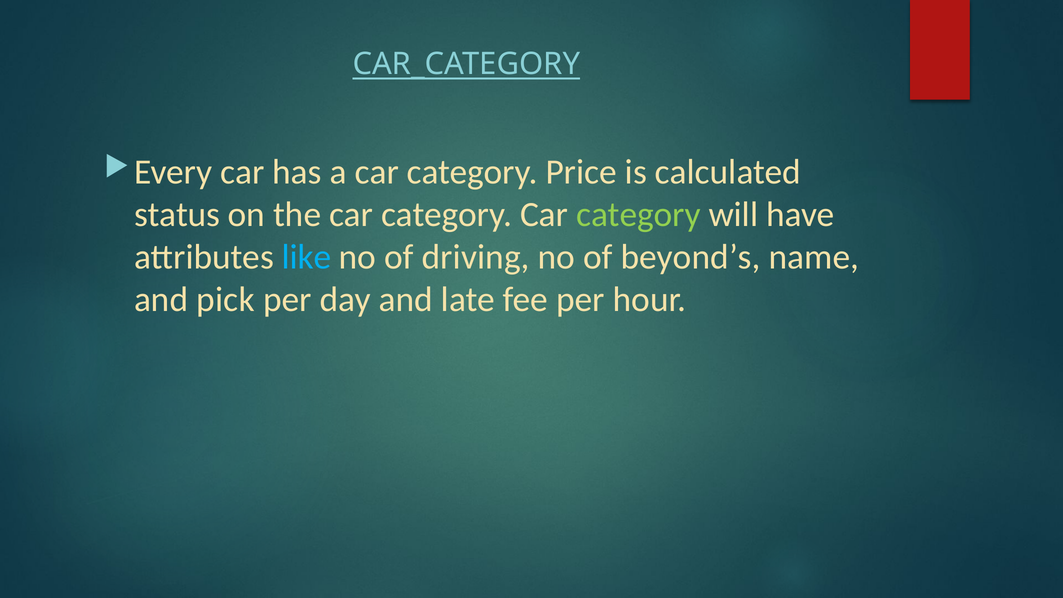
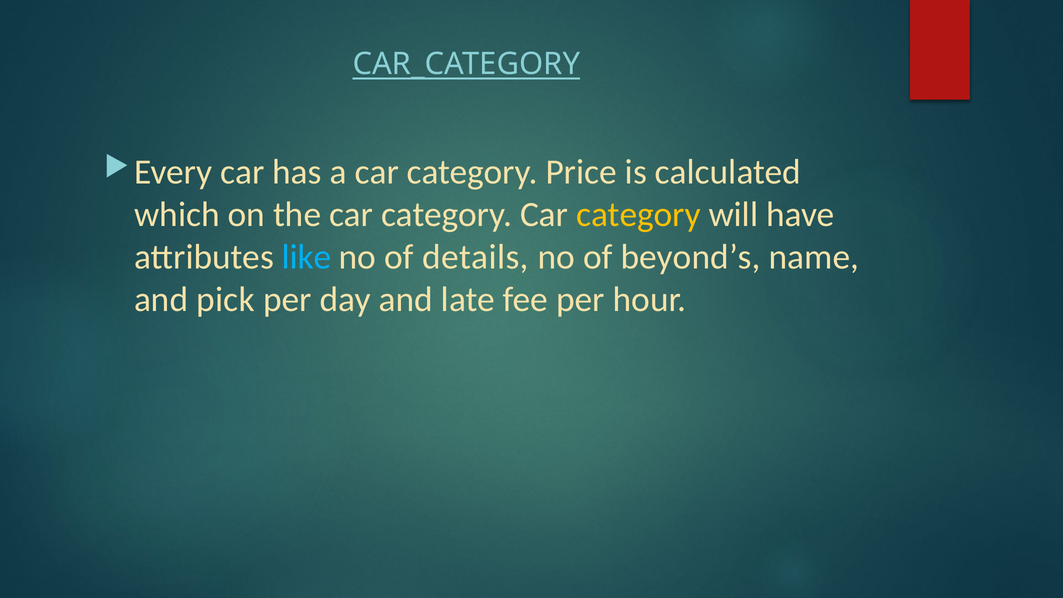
status: status -> which (177, 214)
category colour: light green -> yellow (638, 214)
driving: driving -> details (475, 257)
